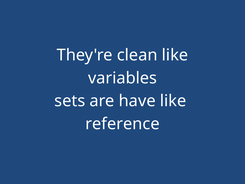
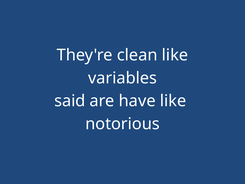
sets: sets -> said (70, 101)
reference: reference -> notorious (122, 124)
